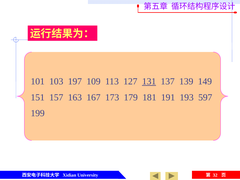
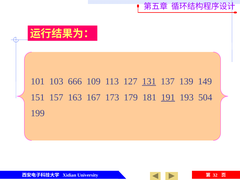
197: 197 -> 666 (75, 81)
191 underline: none -> present (168, 97)
597: 597 -> 504 (205, 97)
